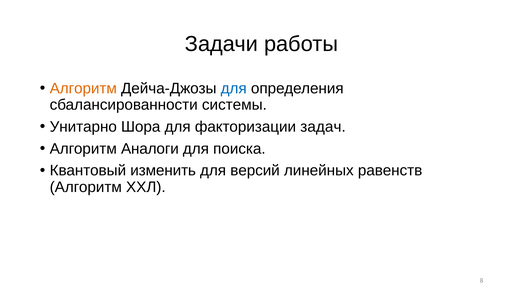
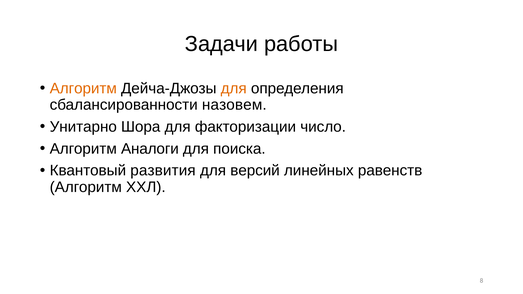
для colour: blue -> orange (234, 88)
системы: системы -> назовем (234, 105)
задач: задач -> число (323, 127)
изменить: изменить -> развития (163, 171)
